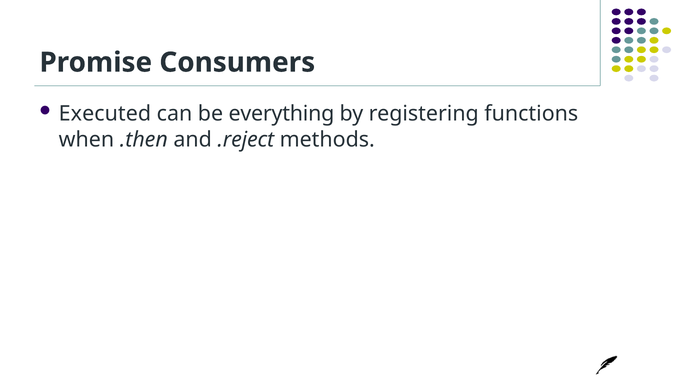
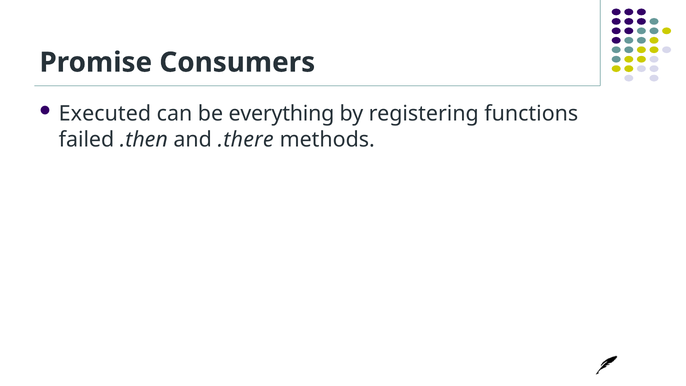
when: when -> failed (86, 139)
.reject: .reject -> .there (246, 139)
